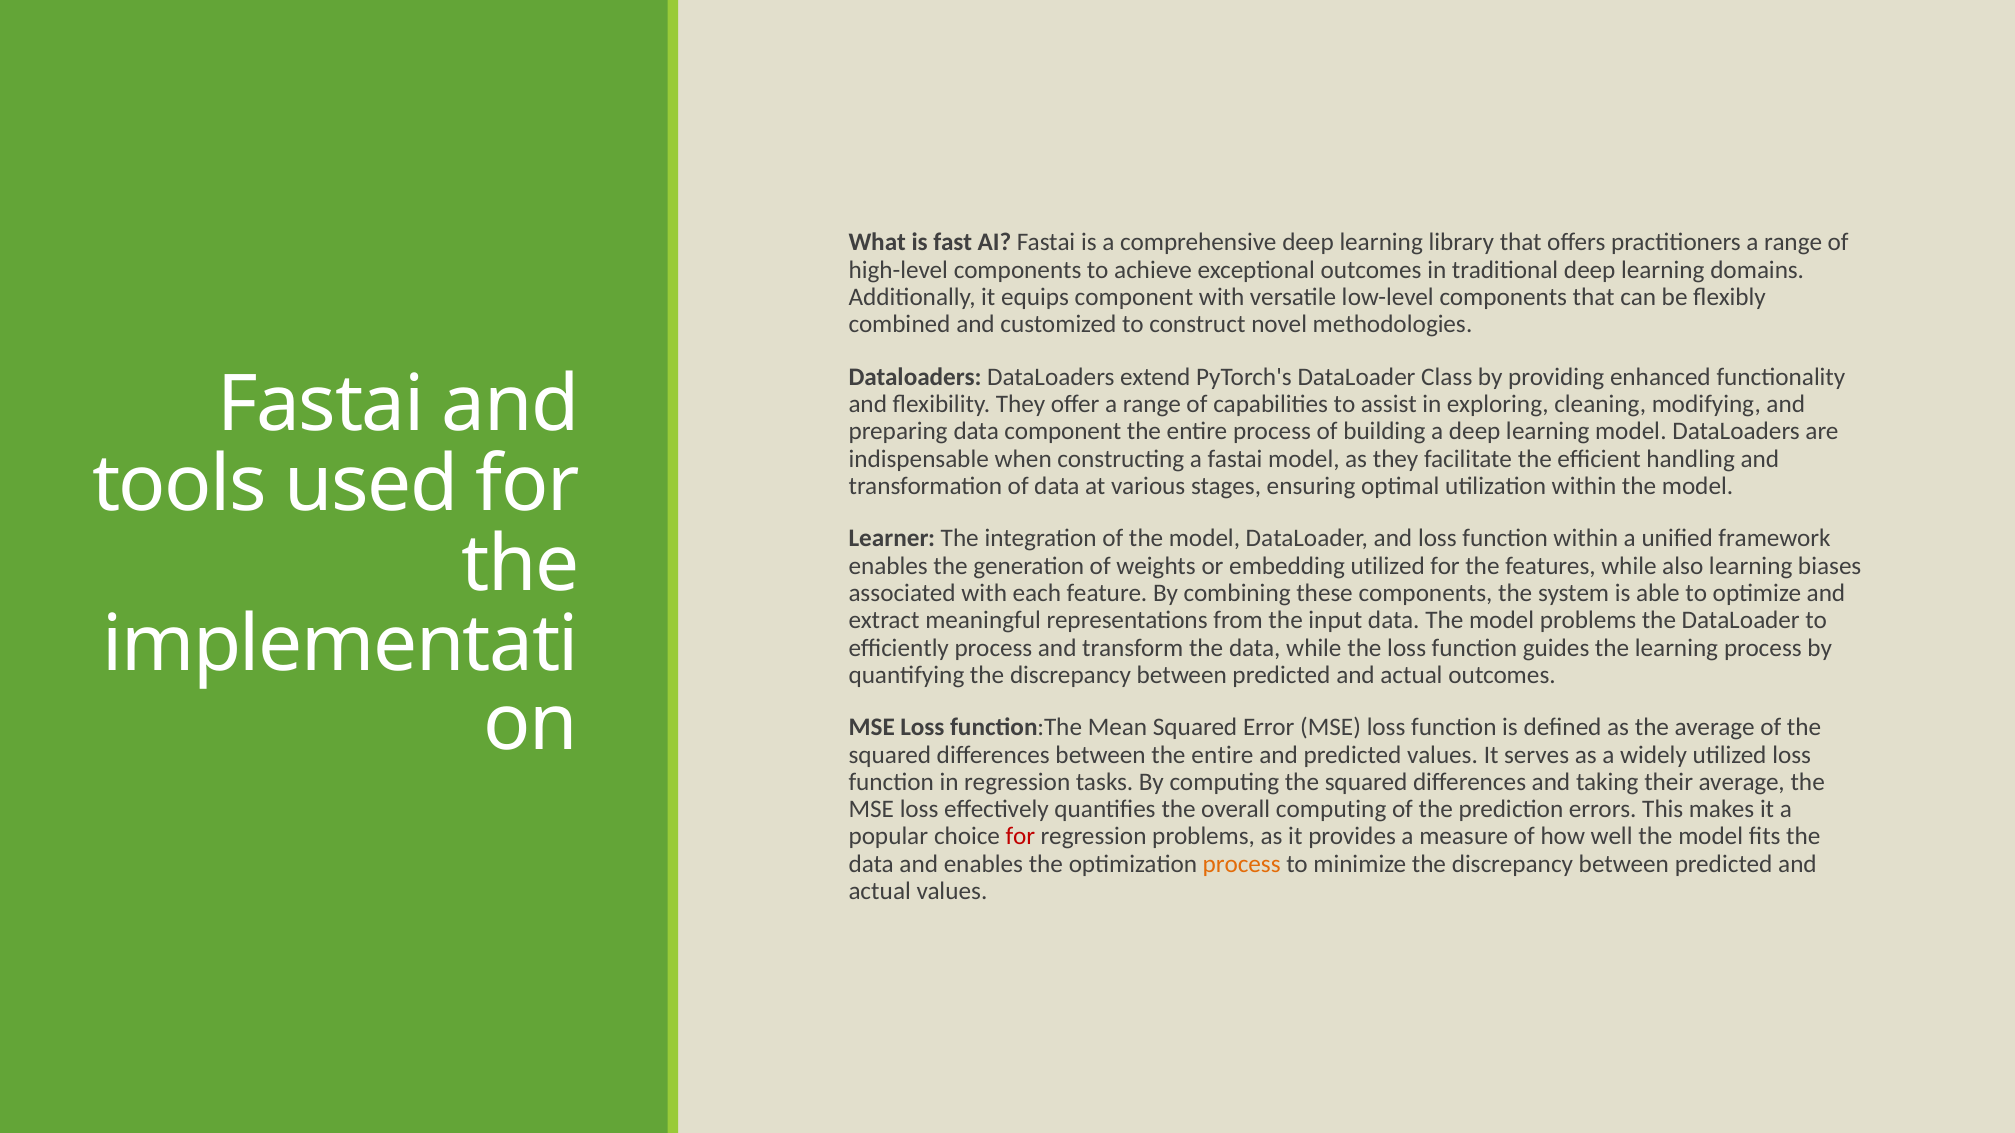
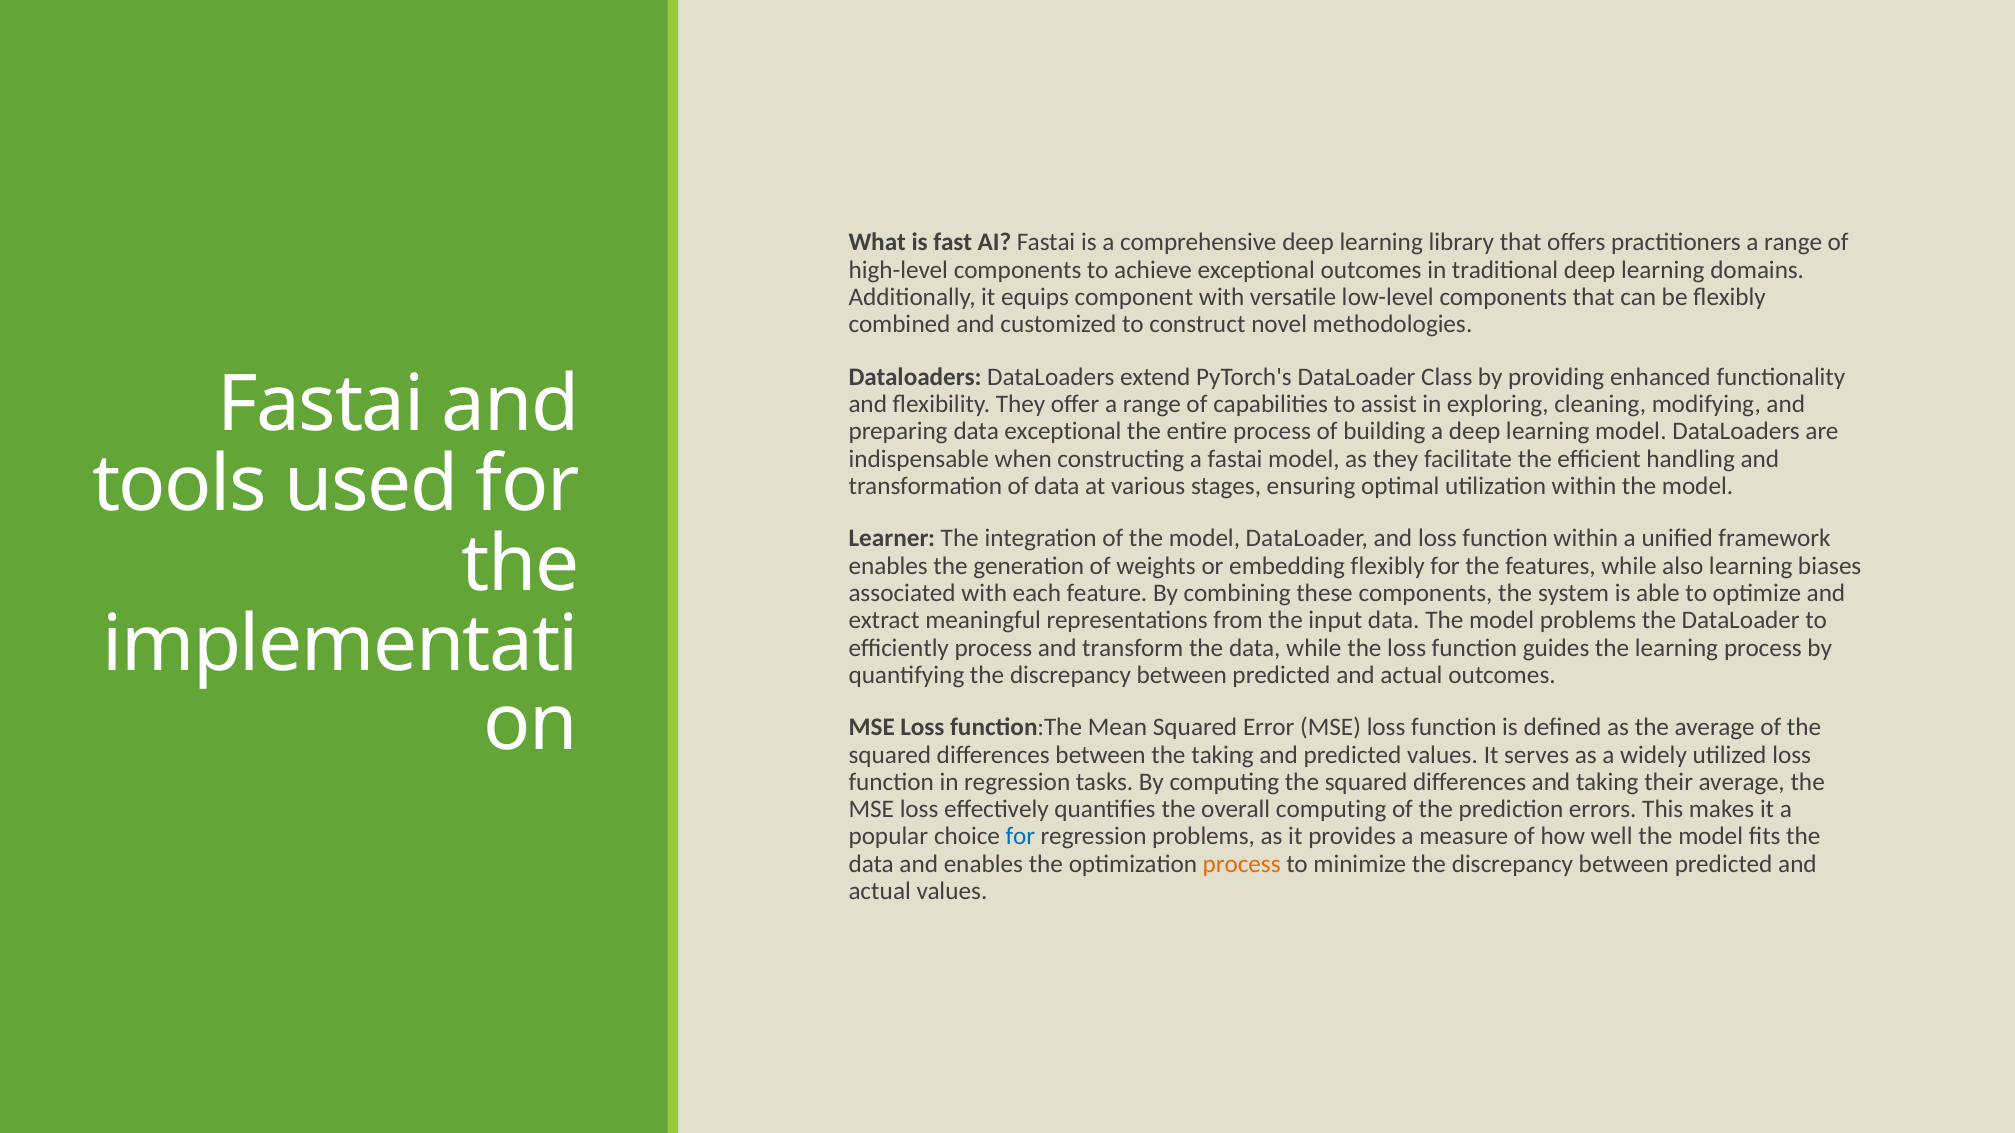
data component: component -> exceptional (1063, 432)
embedding utilized: utilized -> flexibly (1388, 566)
between the entire: entire -> taking (1223, 755)
for colour: red -> blue (1020, 837)
